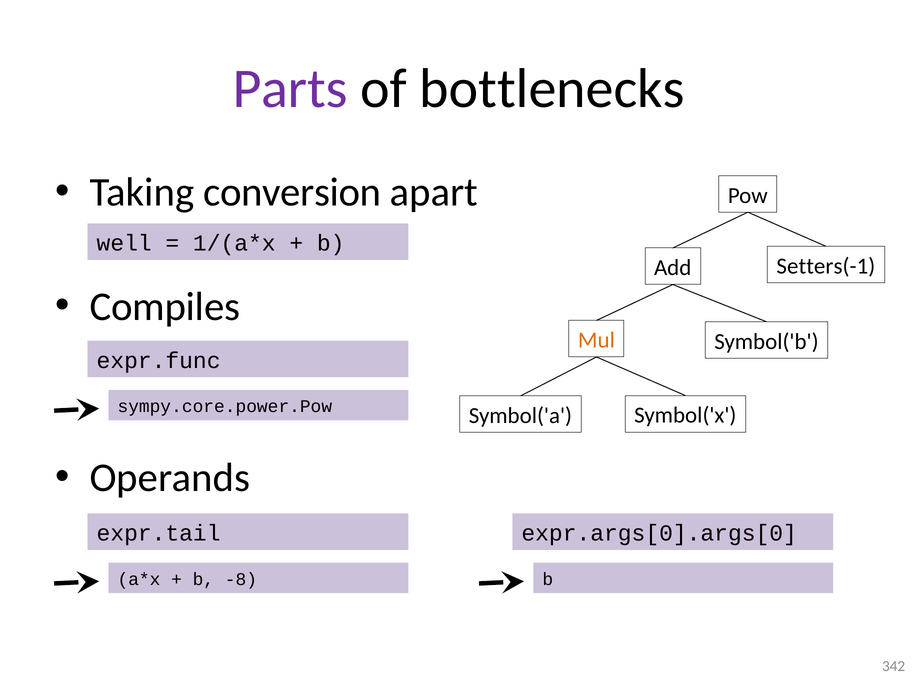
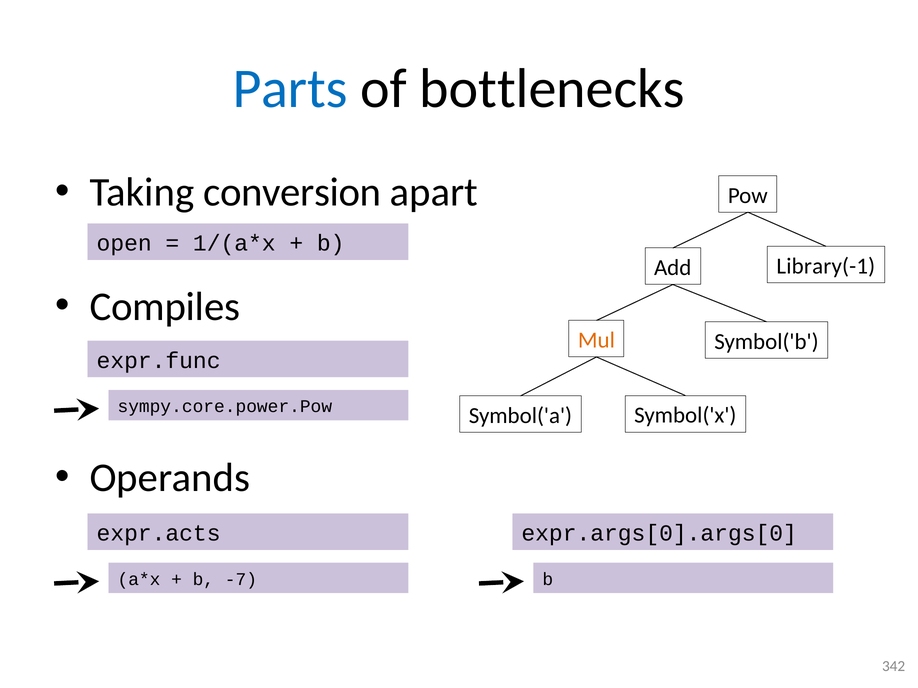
Parts colour: purple -> blue (290, 89)
well: well -> open (124, 244)
Setters(-1: Setters(-1 -> Library(-1 (826, 266)
expr.tail: expr.tail -> expr.acts (159, 534)
-8: -8 -> -7 (241, 580)
